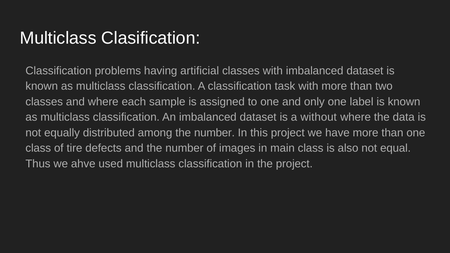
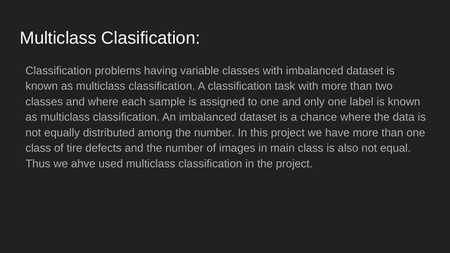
artificial: artificial -> variable (200, 71)
without: without -> chance (319, 117)
